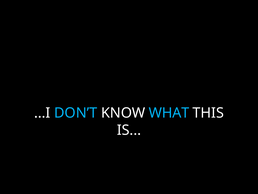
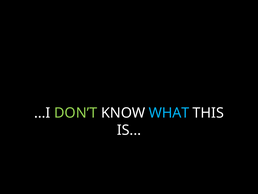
DON’T colour: light blue -> light green (76, 113)
